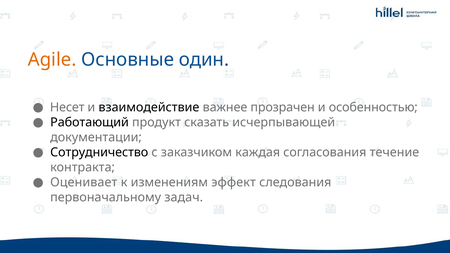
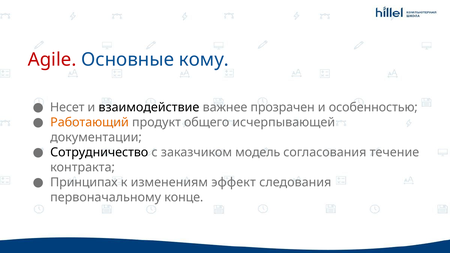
Agile colour: orange -> red (52, 60)
один: один -> кому (204, 60)
Работающий colour: black -> orange (90, 122)
сказать: сказать -> общего (207, 122)
каждая: каждая -> модель (258, 152)
Оценивает: Оценивает -> Принципах (84, 182)
задач: задач -> конце (184, 197)
